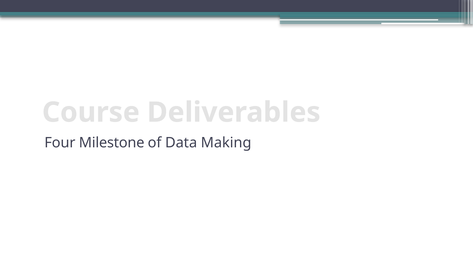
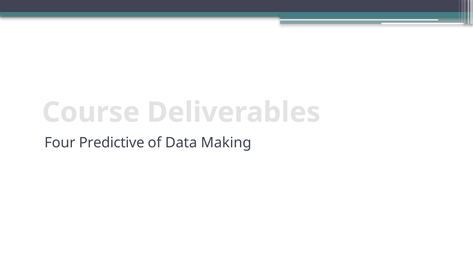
Milestone: Milestone -> Predictive (112, 143)
